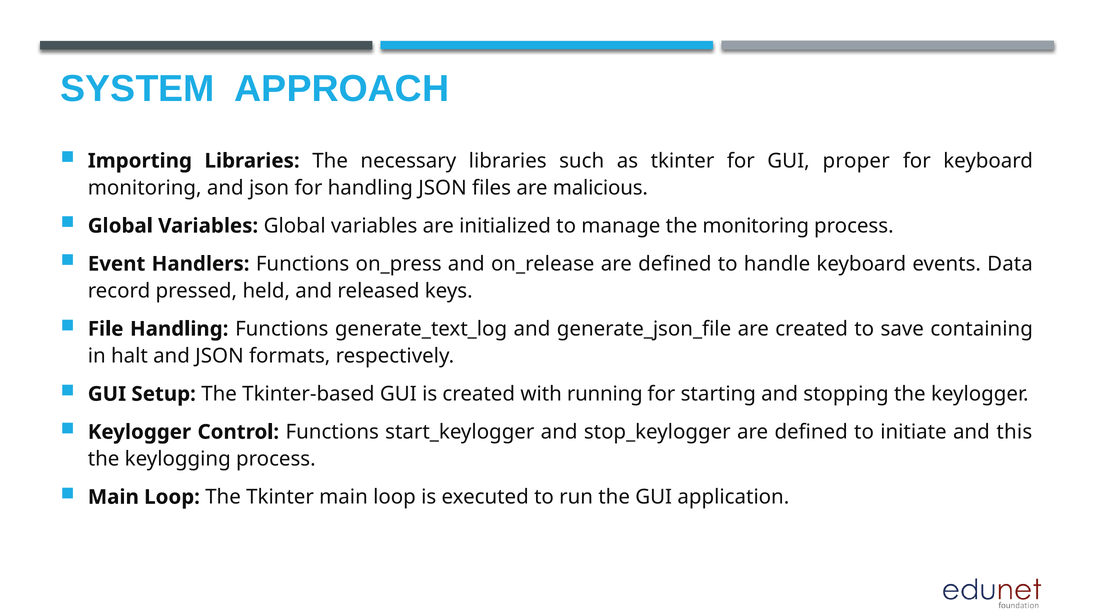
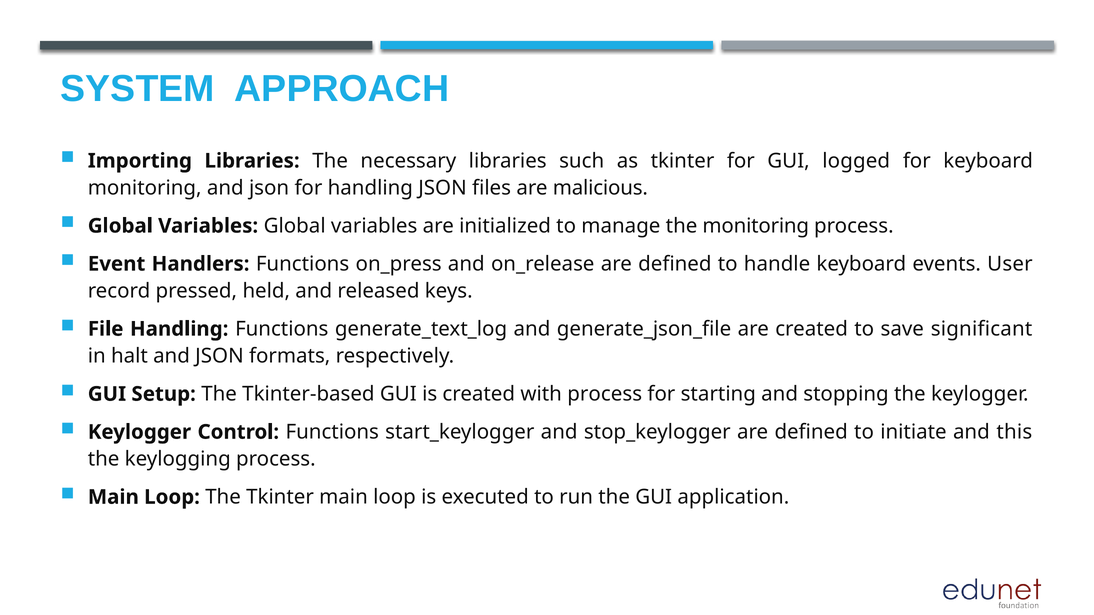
proper: proper -> logged (856, 161)
Data: Data -> User (1010, 264)
containing: containing -> significant (982, 329)
with running: running -> process (605, 394)
